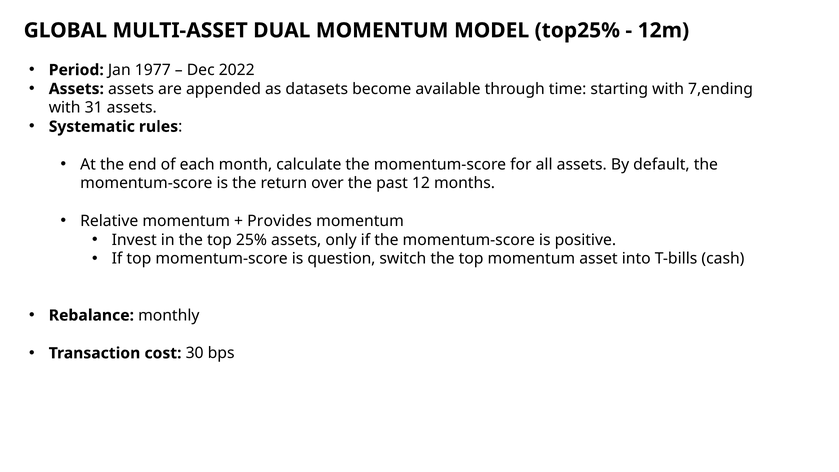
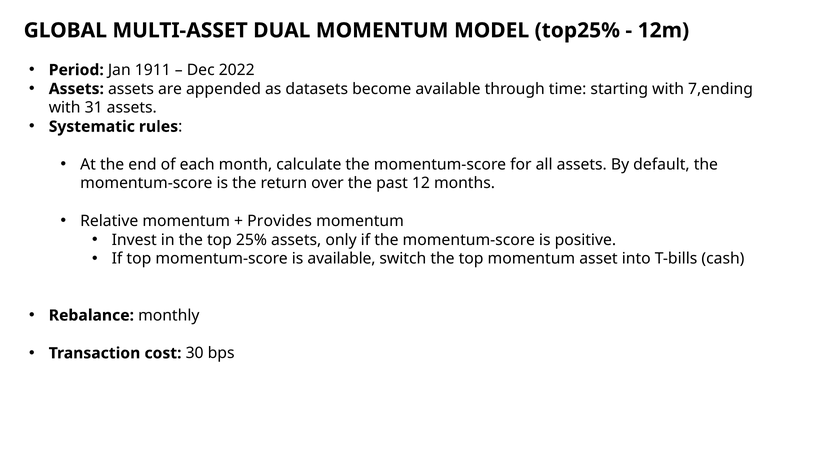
1977: 1977 -> 1911 (153, 70)
is question: question -> available (341, 259)
